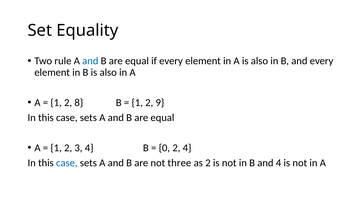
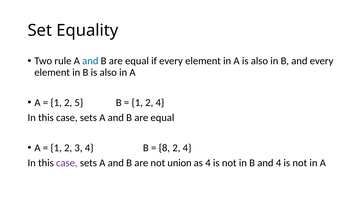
8: 8 -> 5 (79, 103)
1 2 9: 9 -> 4 (160, 103)
0: 0 -> 8 (164, 148)
case colour: blue -> purple (67, 163)
three: three -> union (180, 163)
as 2: 2 -> 4 (208, 163)
